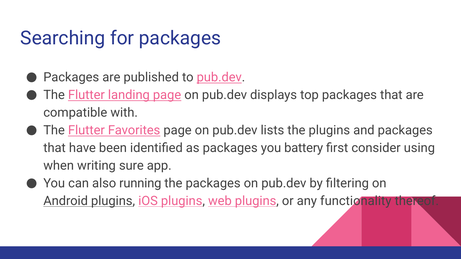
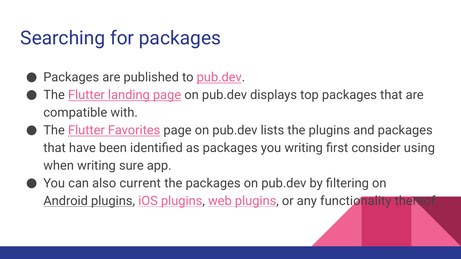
you battery: battery -> writing (304, 148)
running: running -> current (140, 184)
